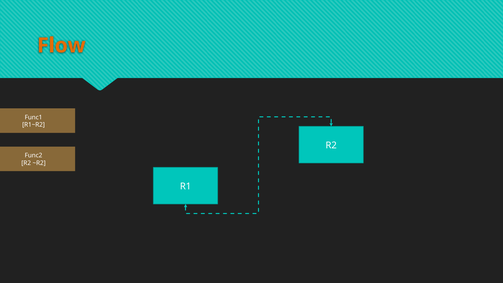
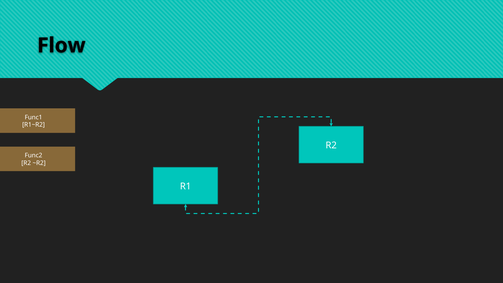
Flow colour: orange -> black (61, 45)
